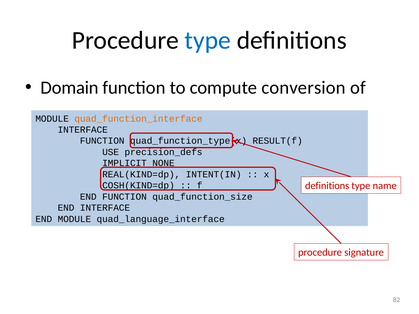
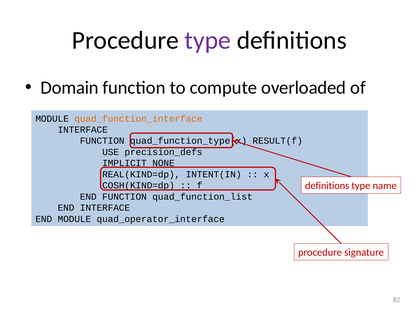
type colour: blue -> purple (208, 41)
conversion: conversion -> overloaded (304, 88)
quad_function_size: quad_function_size -> quad_function_list (202, 197)
quad_language_interface: quad_language_interface -> quad_operator_interface (161, 219)
